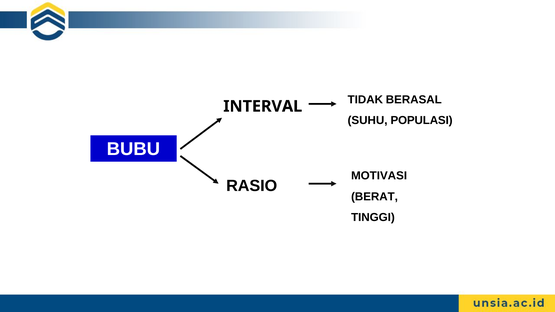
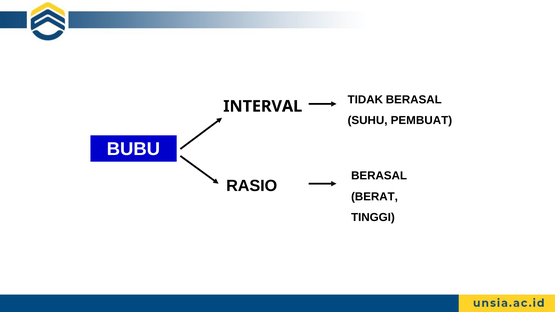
POPULASI: POPULASI -> PEMBUAT (421, 120)
MOTIVASI: MOTIVASI -> BERASAL (379, 176)
